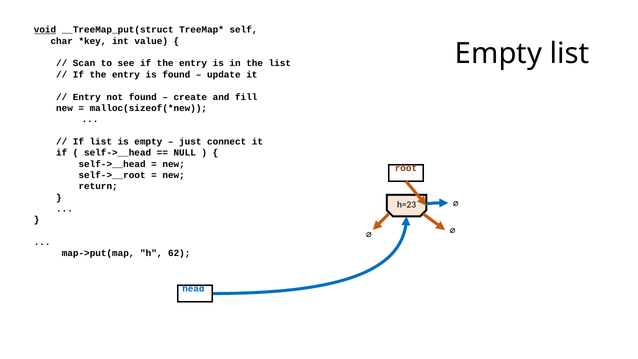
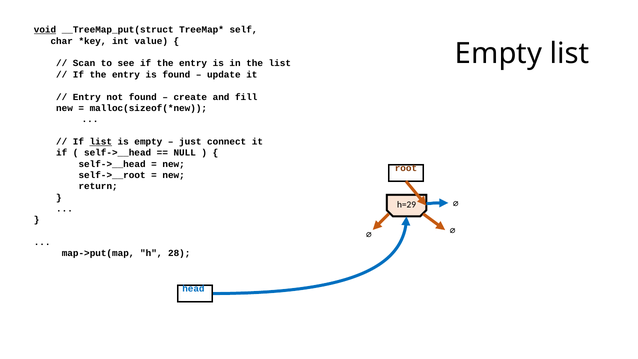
list underline: none -> present (101, 142)
h=23: h=23 -> h=29 (406, 205)
62: 62 -> 28 (179, 253)
